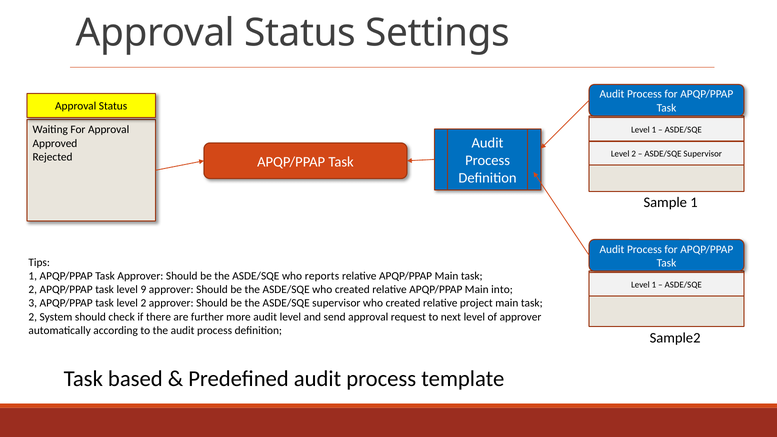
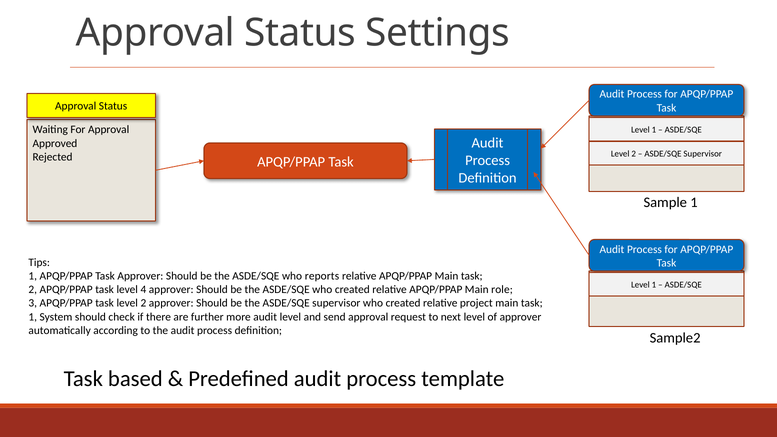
9: 9 -> 4 (143, 290)
into: into -> role (502, 290)
2: 2 -> 1 (33, 317)
